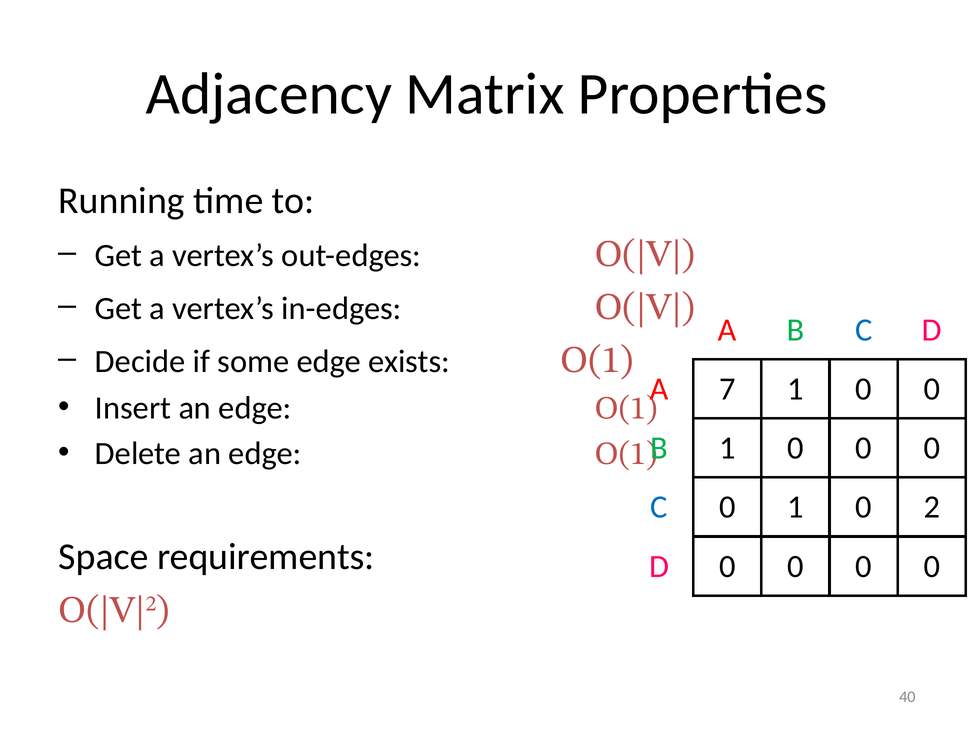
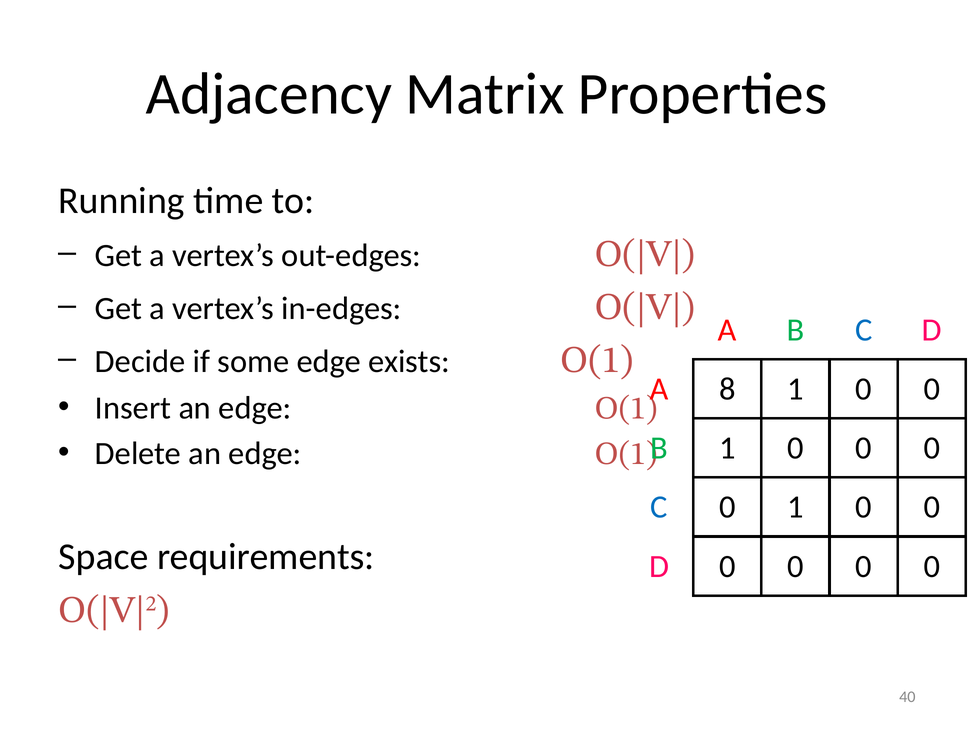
7: 7 -> 8 (727, 389)
0 1 0 2: 2 -> 0 (932, 508)
